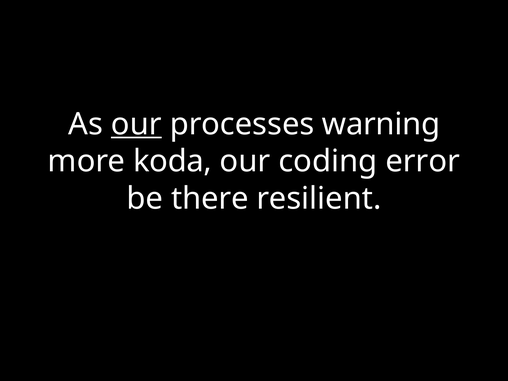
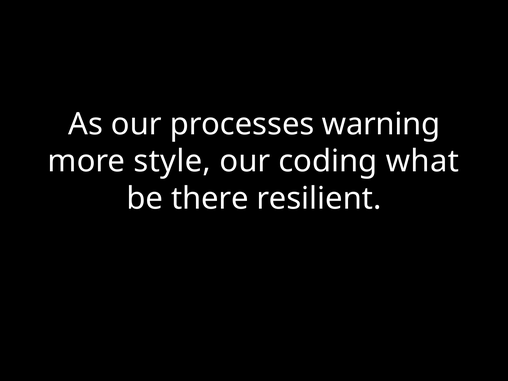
our underline: present -> none (136, 124)
koda: koda -> style (172, 161)
error: error -> what (422, 161)
